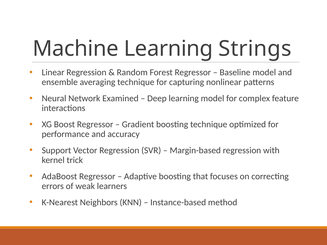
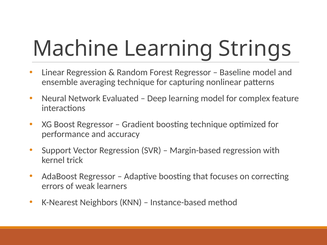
Examined: Examined -> Evaluated (120, 99)
